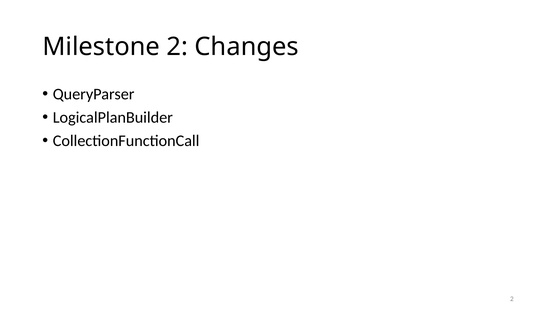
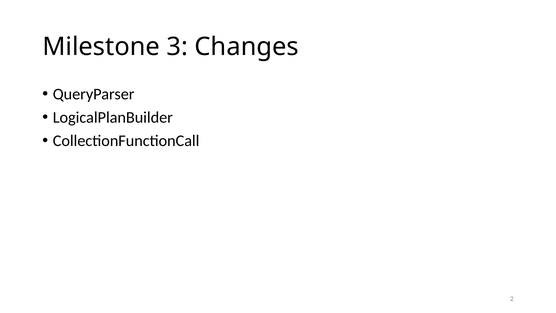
Milestone 2: 2 -> 3 (177, 47)
